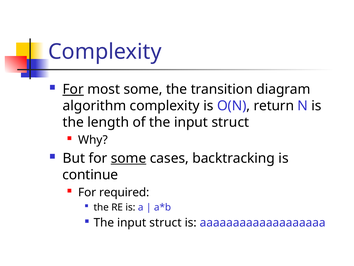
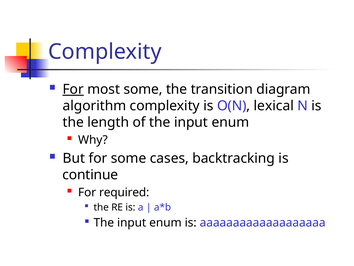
return: return -> lexical (274, 106)
of the input struct: struct -> enum (230, 122)
some underline: present -> none (129, 158)
struct: struct -> enum (165, 222)
